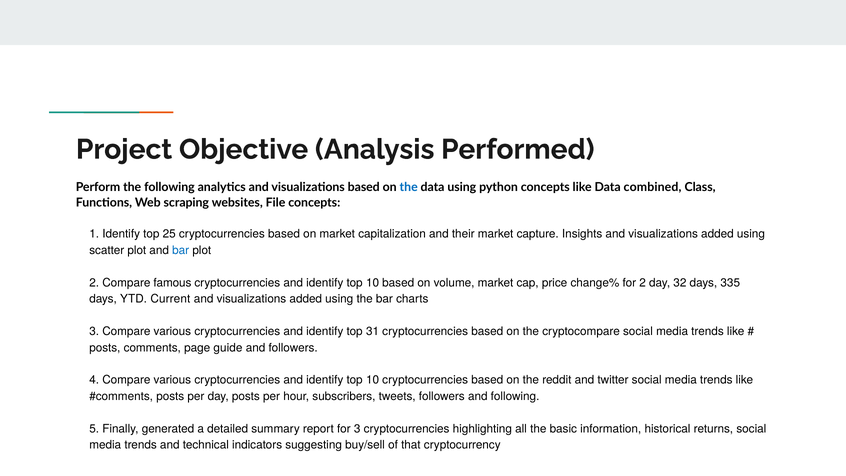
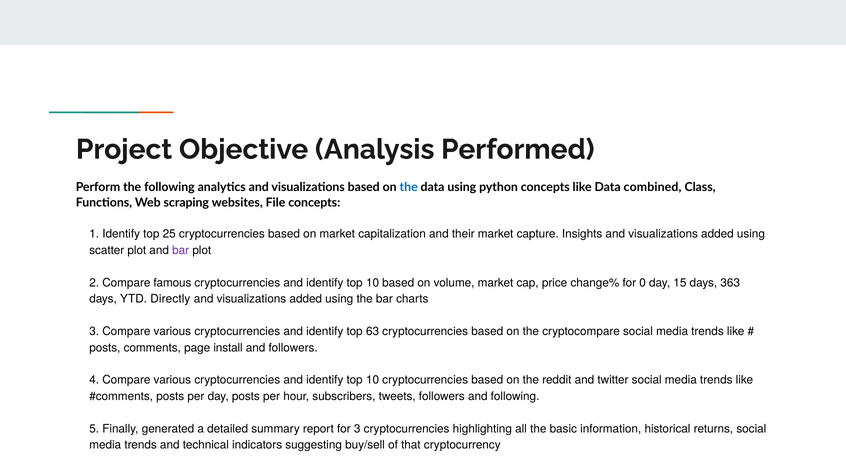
bar colour: blue -> purple (181, 250)
for 2: 2 -> 0 (643, 283)
32: 32 -> 15 (680, 283)
335: 335 -> 363 (730, 283)
Current: Current -> Directly (170, 299)
31: 31 -> 63 (373, 331)
guide: guide -> install (228, 348)
